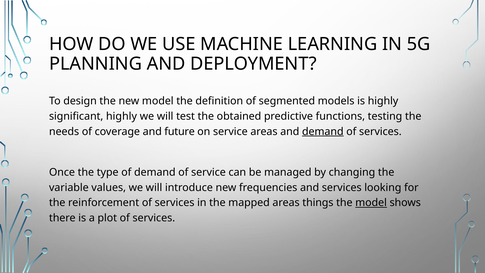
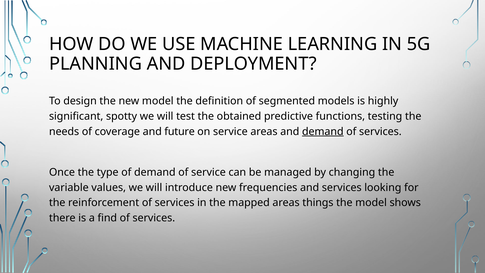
significant highly: highly -> spotty (122, 116)
model underline: present -> none (371, 203)
plot: plot -> find (107, 218)
